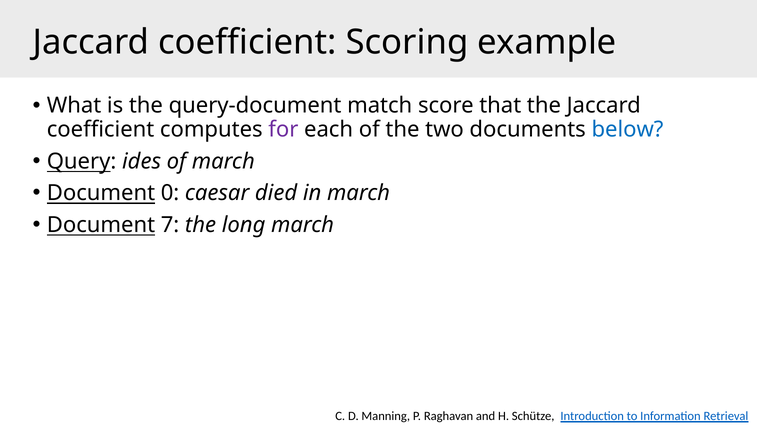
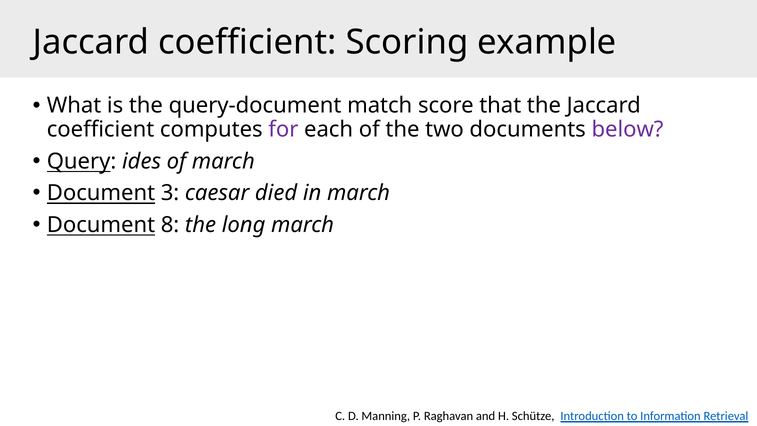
below colour: blue -> purple (627, 129)
0: 0 -> 3 (170, 193)
7: 7 -> 8 (170, 225)
